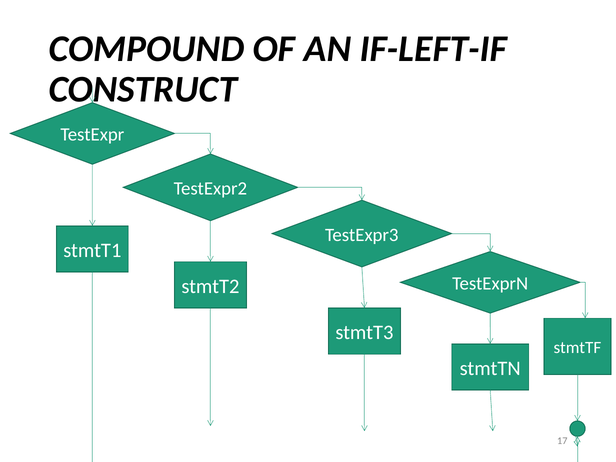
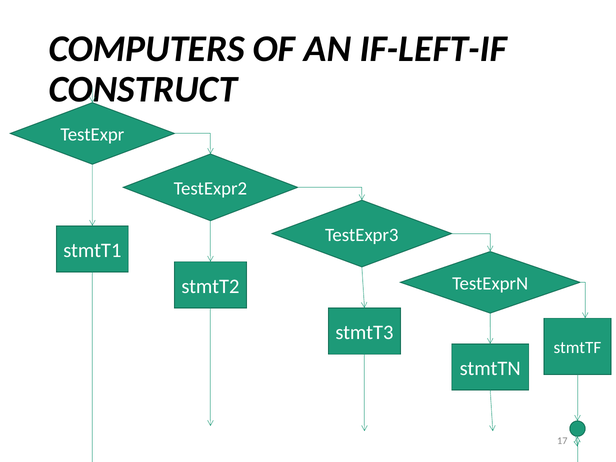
COMPOUND: COMPOUND -> COMPUTERS (147, 49)
